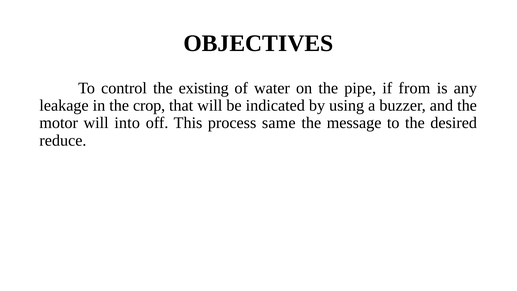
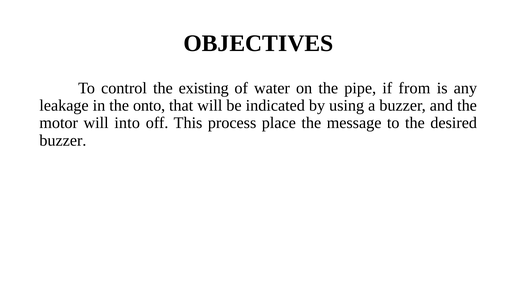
crop: crop -> onto (149, 105)
same: same -> place (279, 123)
reduce: reduce -> buzzer (63, 140)
